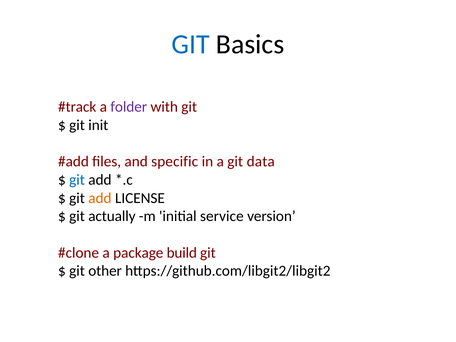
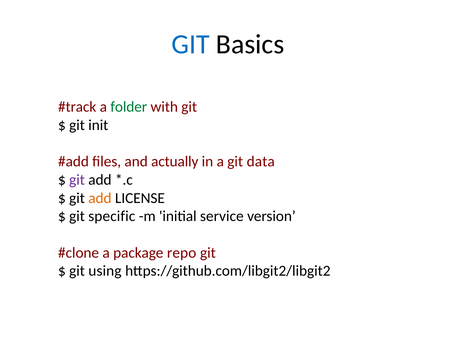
folder colour: purple -> green (129, 107)
specific: specific -> actually (175, 162)
git colour: blue -> purple (77, 180)
actually: actually -> specific (112, 216)
build: build -> repo (182, 253)
other: other -> using (105, 271)
